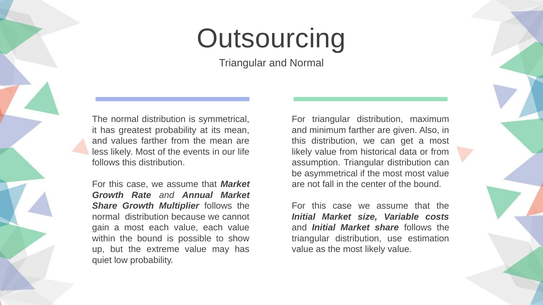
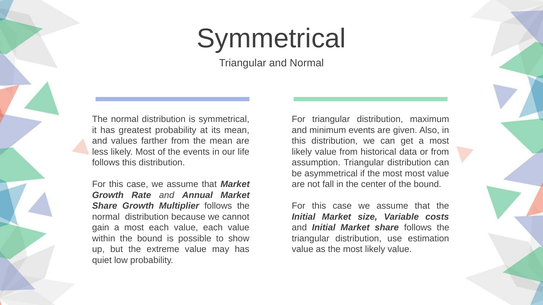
Outsourcing: Outsourcing -> Symmetrical (271, 39)
minimum farther: farther -> events (362, 130)
